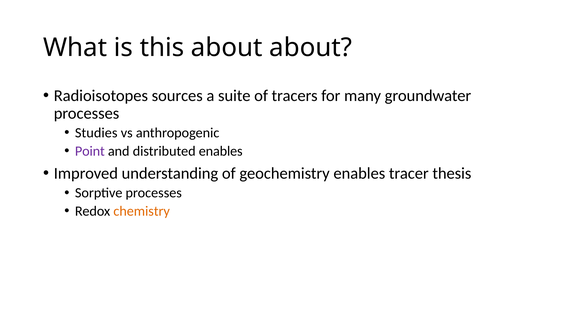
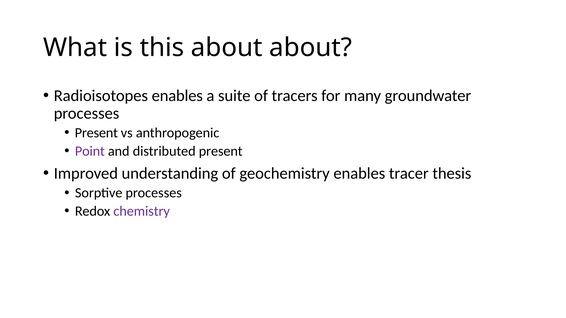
Radioisotopes sources: sources -> enables (177, 96)
Studies: Studies -> Present (96, 133)
distributed enables: enables -> present (221, 151)
chemistry colour: orange -> purple (142, 211)
